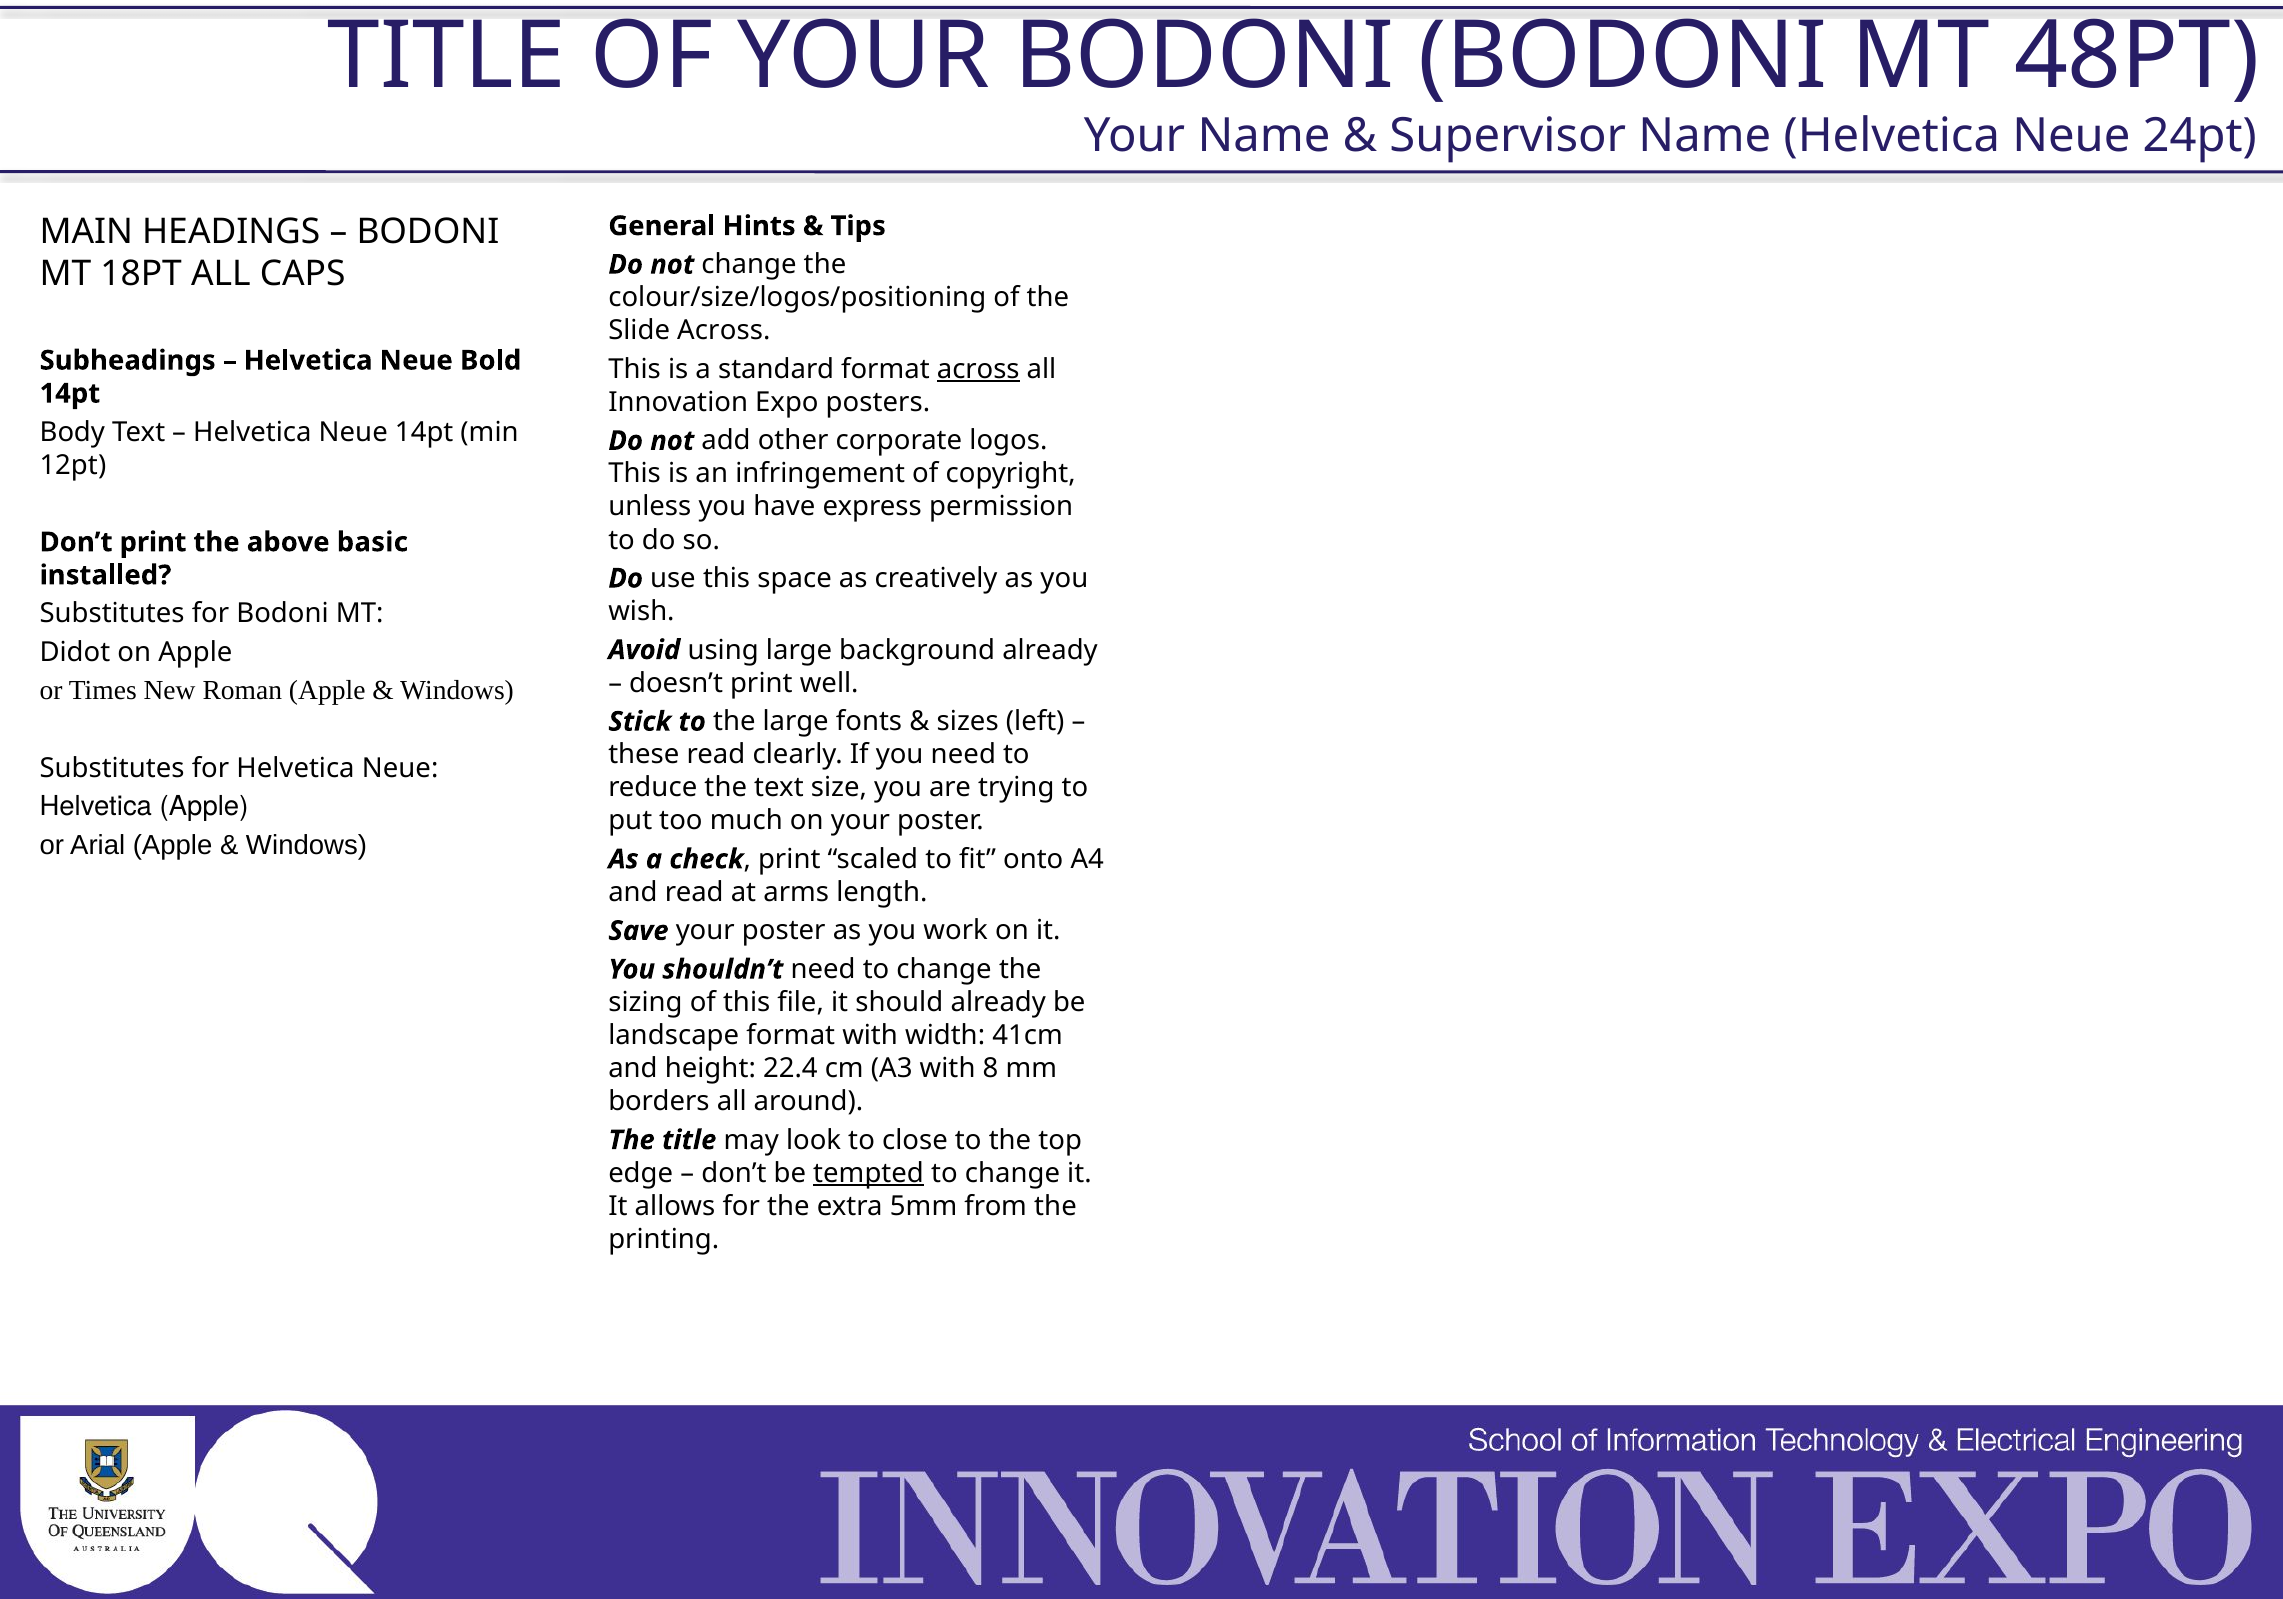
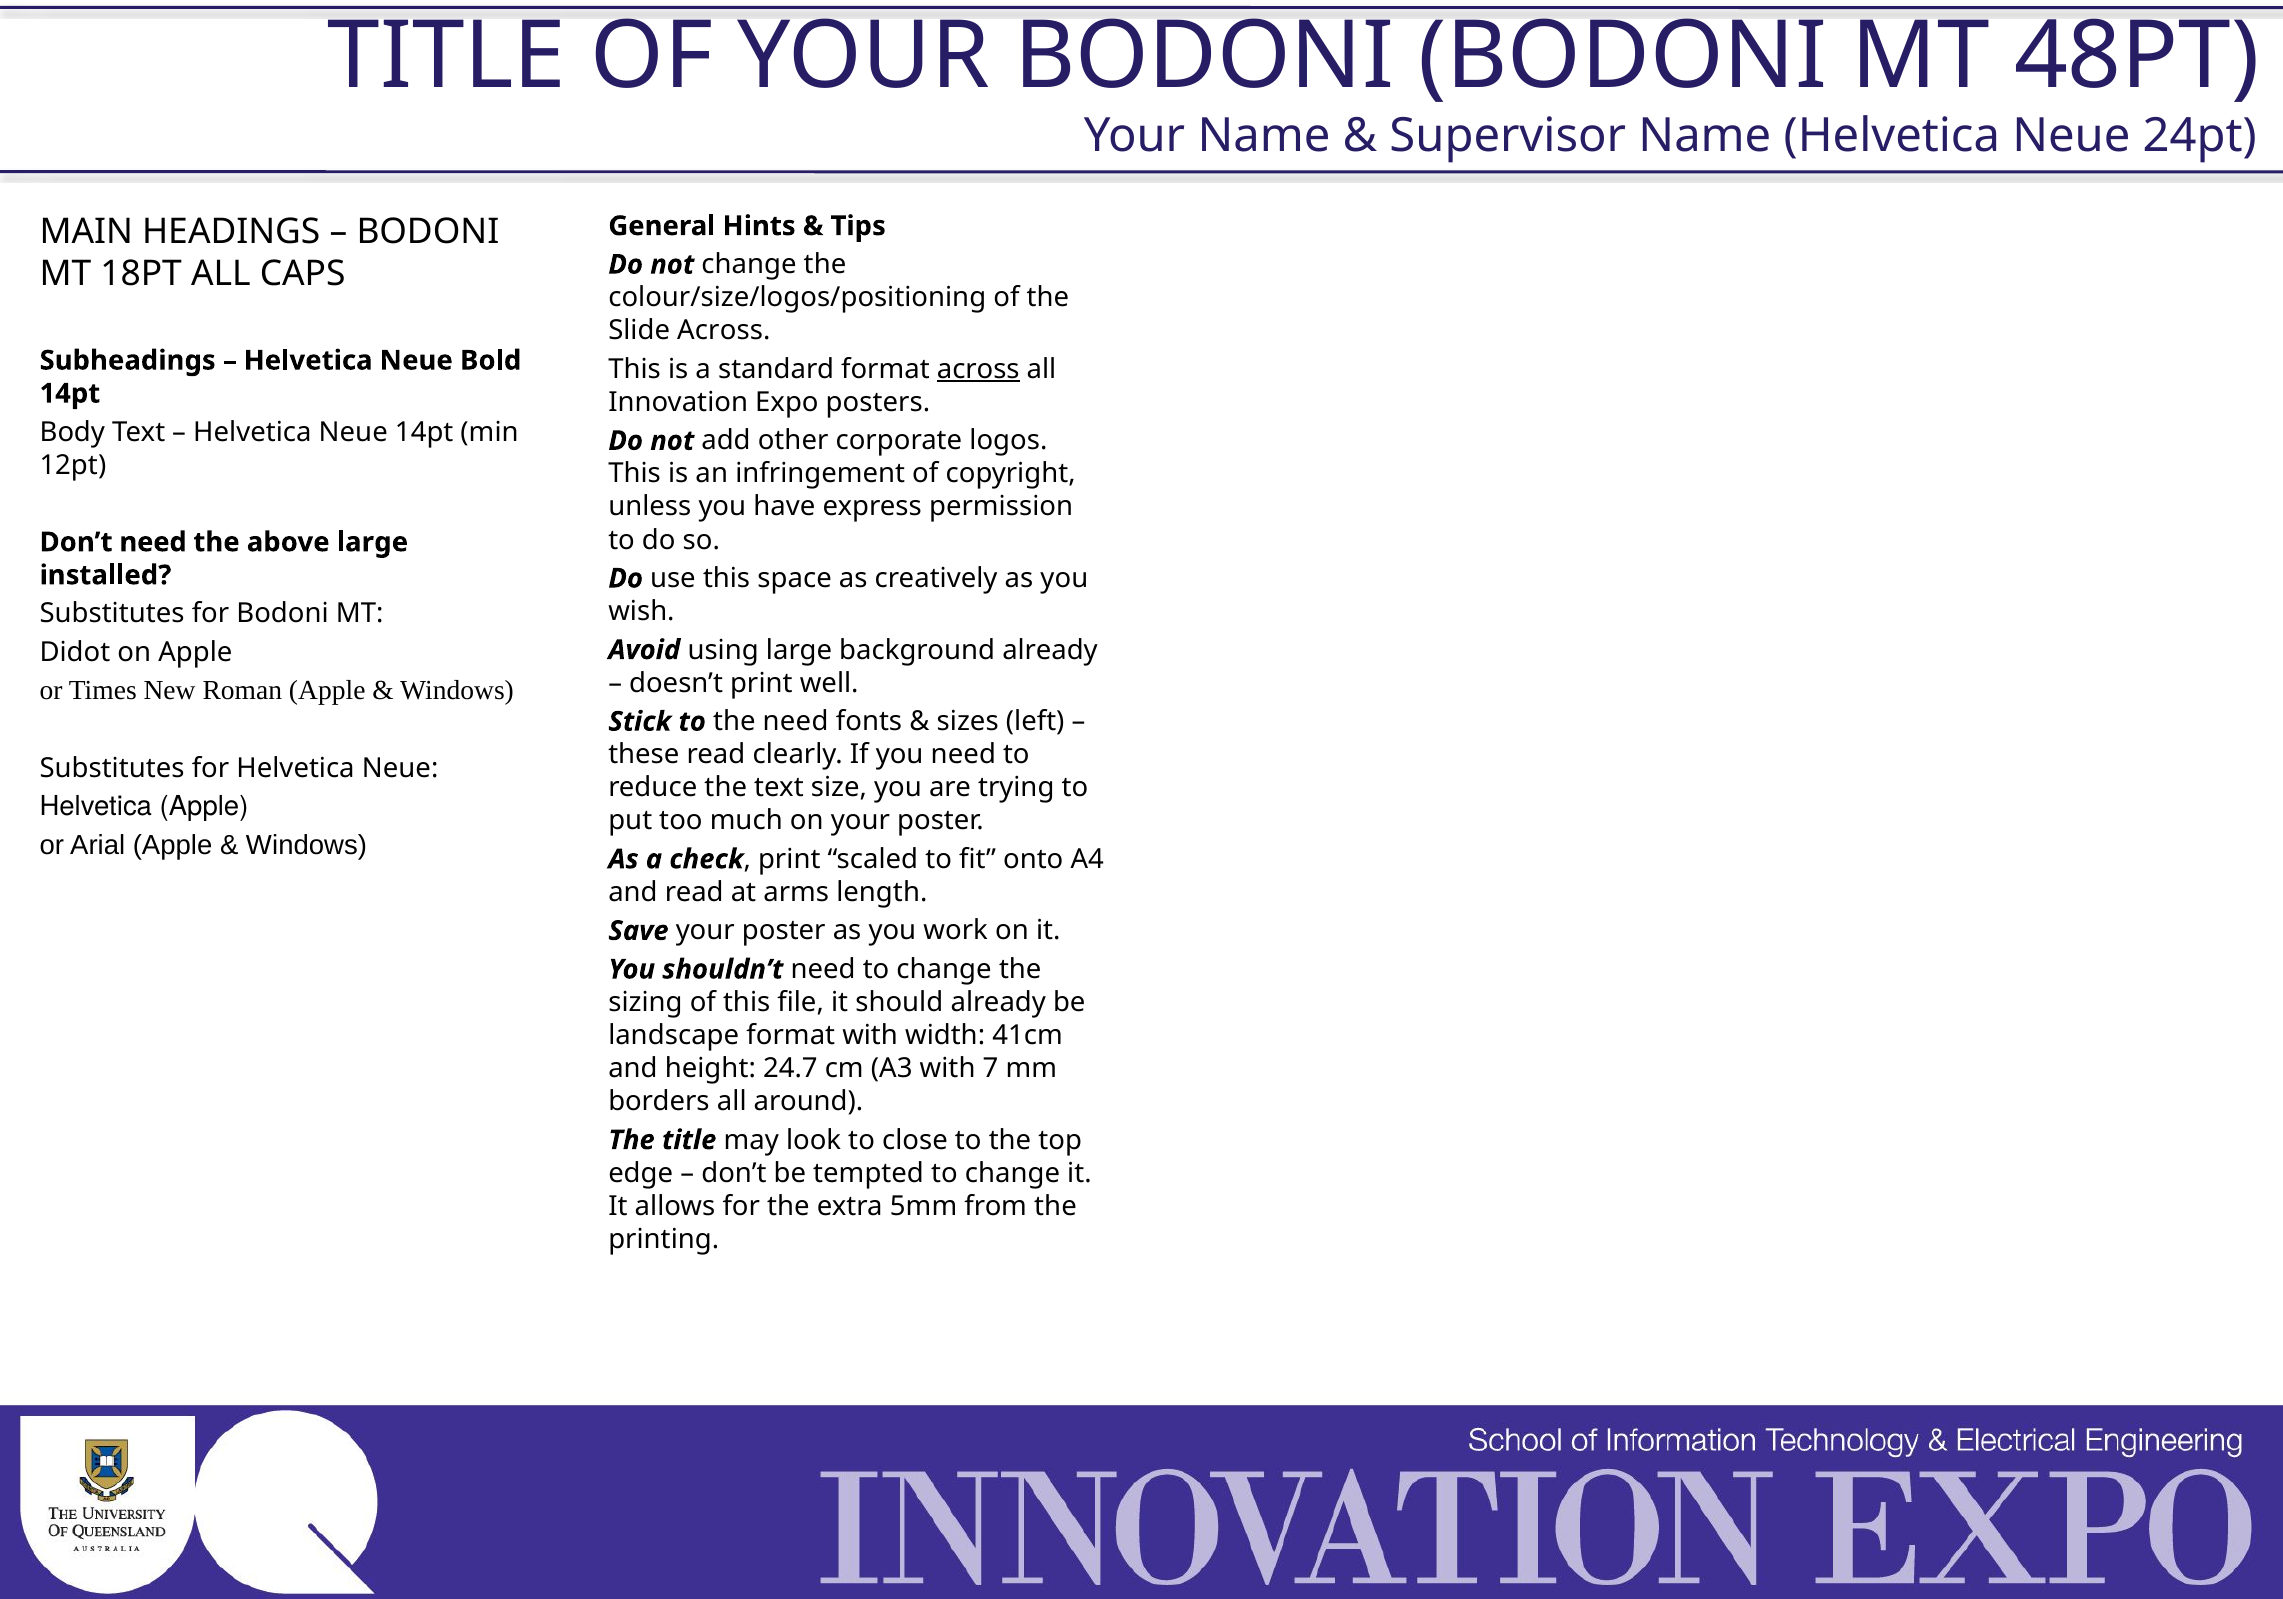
Don’t print: print -> need (153, 542)
above basic: basic -> large (372, 542)
the large: large -> need (796, 721)
22.4: 22.4 -> 24.7 (790, 1068)
8: 8 -> 7 (991, 1068)
tempted underline: present -> none (869, 1173)
